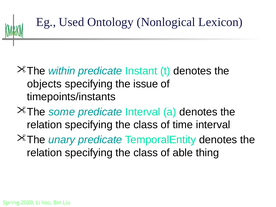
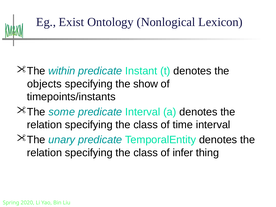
Used: Used -> Exist (71, 22)
issue: issue -> show (146, 84)
able: able -> infer (183, 153)
